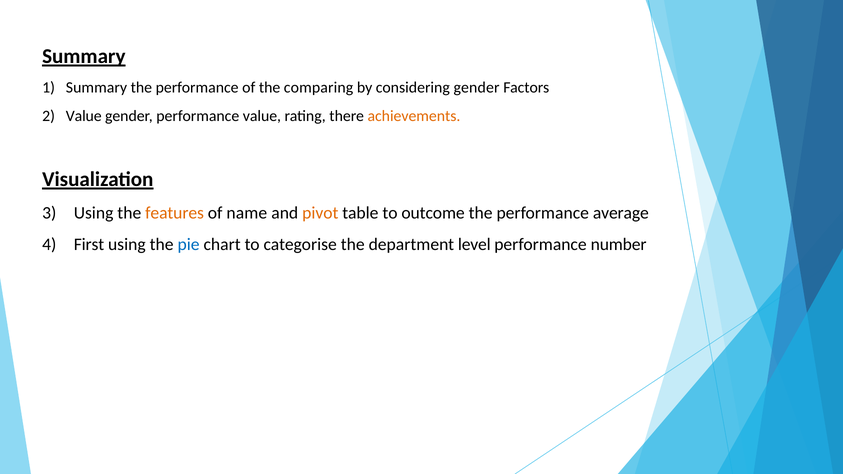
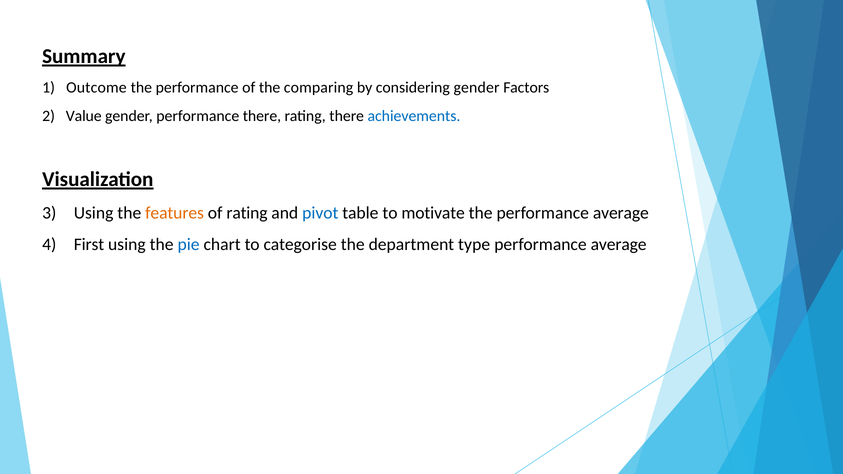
Summary: Summary -> Outcome (96, 88)
performance value: value -> there (262, 116)
achievements colour: orange -> blue (414, 116)
of name: name -> rating (247, 213)
pivot colour: orange -> blue (320, 213)
outcome: outcome -> motivate (433, 213)
level: level -> type (474, 245)
number: number -> average (619, 245)
